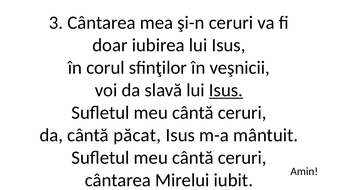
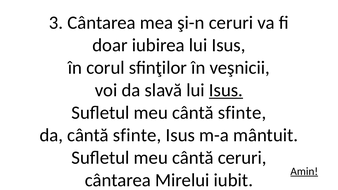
ceruri: ceruri -> sfinte (242, 113)
da cântă păcat: păcat -> sfinte (137, 135)
Amin underline: none -> present (304, 171)
